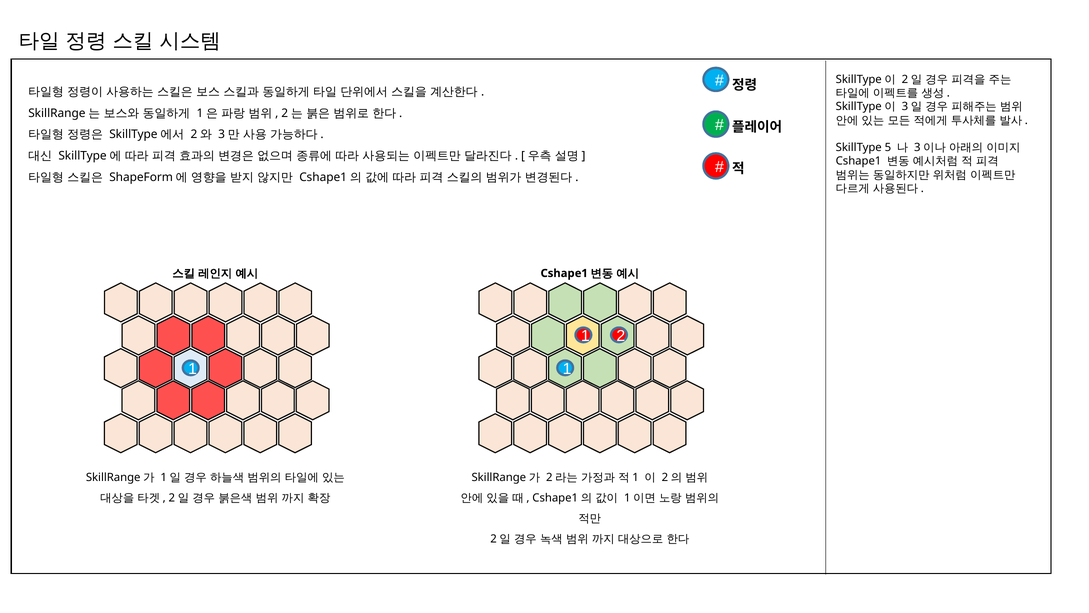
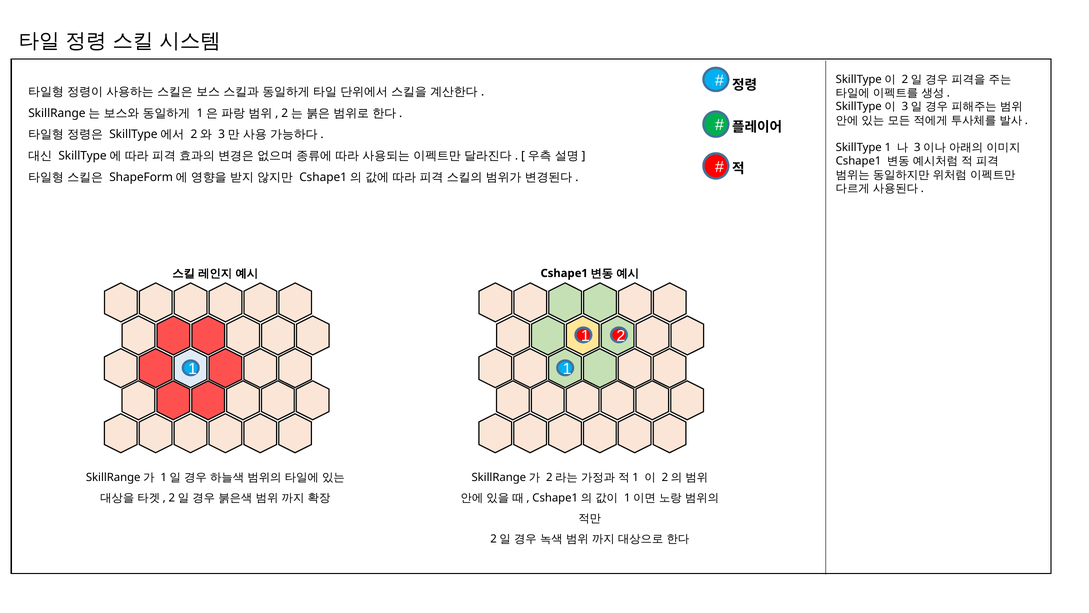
SkillType 5: 5 -> 1 (888, 147)
